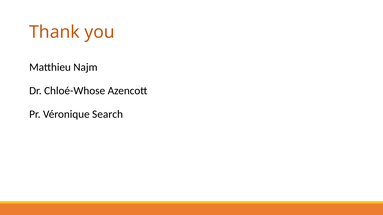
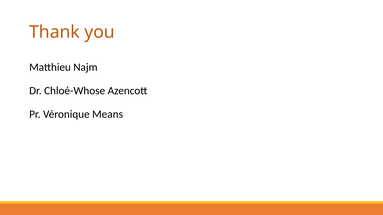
Search: Search -> Means (108, 114)
